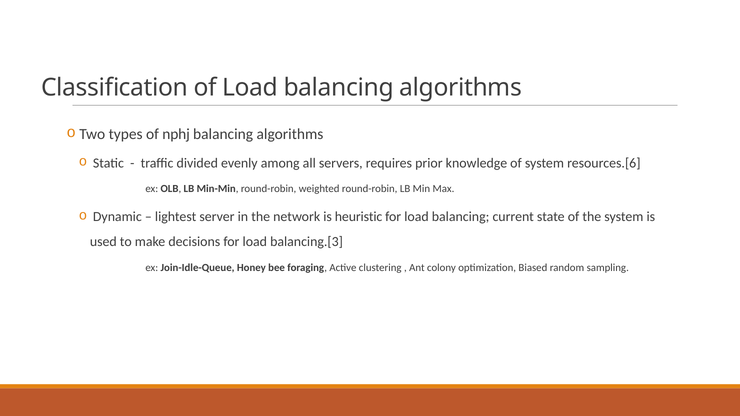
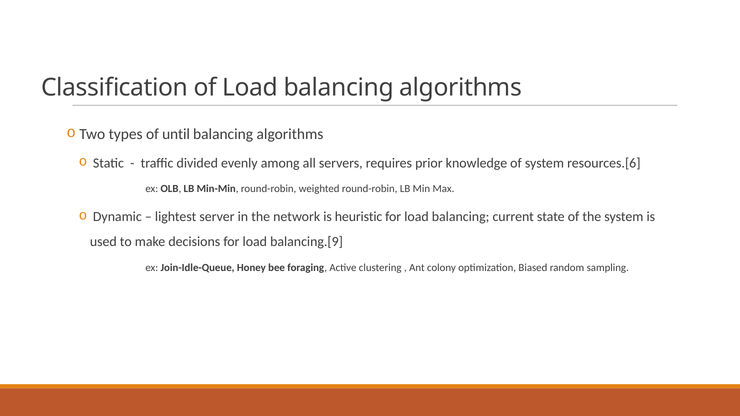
nphj: nphj -> until (176, 134)
balancing.[3: balancing.[3 -> balancing.[9 (307, 242)
